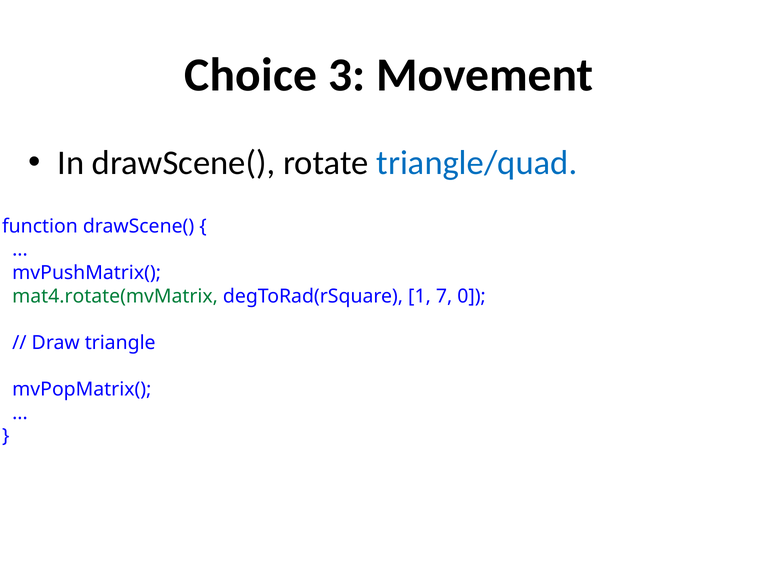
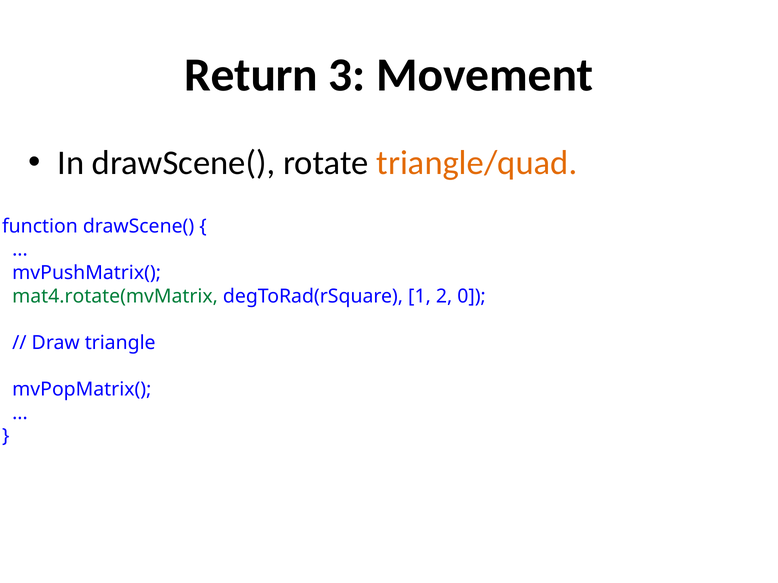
Choice: Choice -> Return (251, 75)
triangle/quad colour: blue -> orange (477, 163)
7: 7 -> 2 (444, 296)
